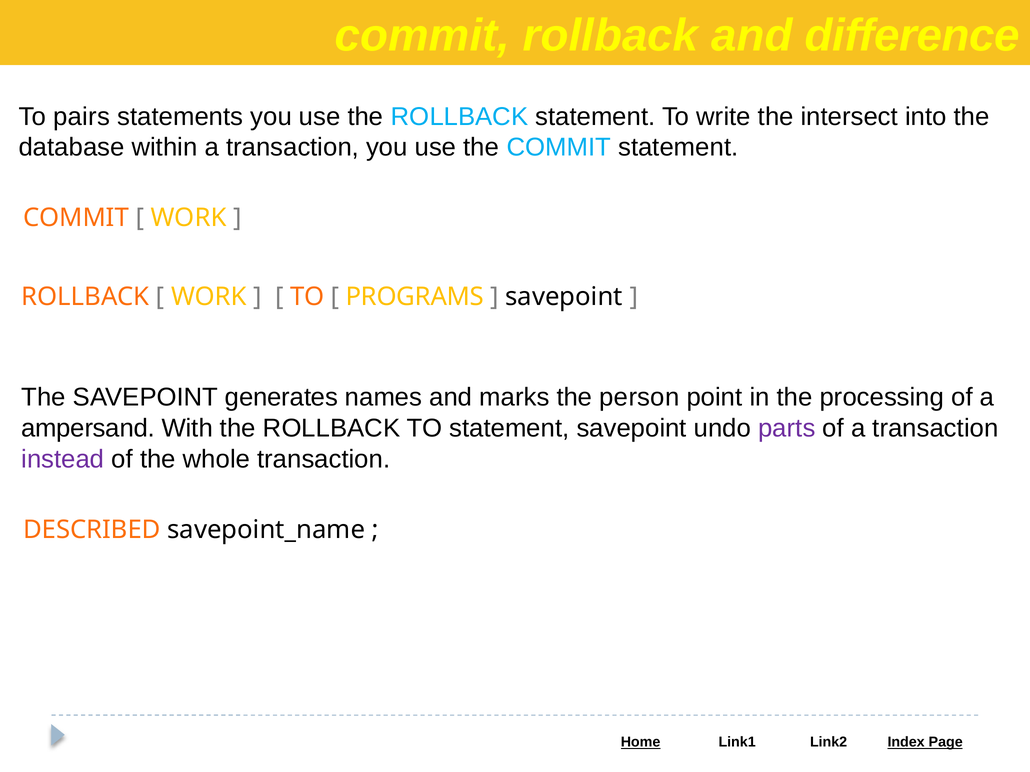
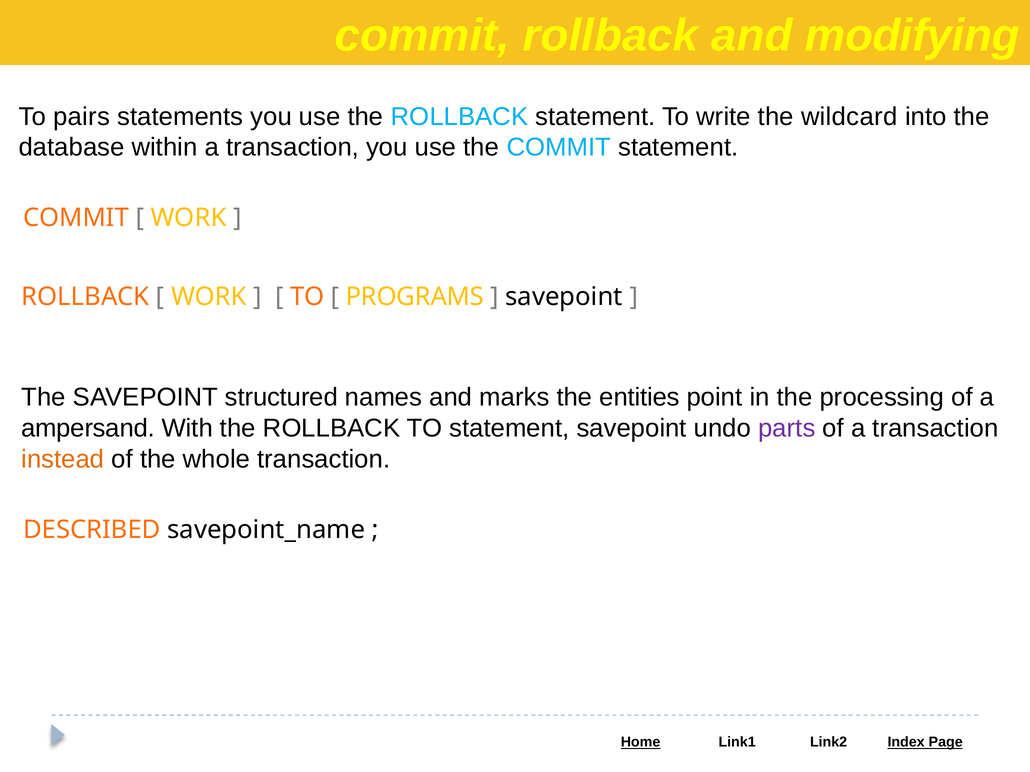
difference: difference -> modifying (912, 36)
intersect: intersect -> wildcard (849, 117)
generates: generates -> structured (281, 398)
person: person -> entities (640, 398)
instead colour: purple -> orange (63, 459)
